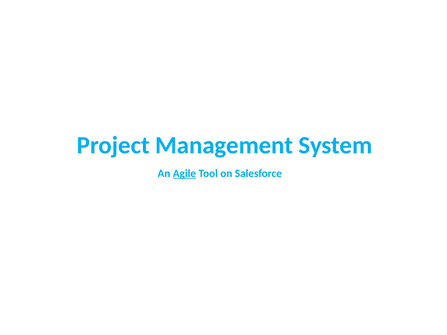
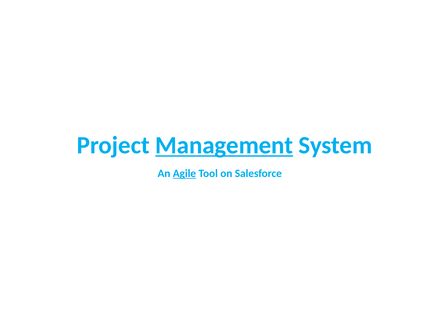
Management underline: none -> present (224, 145)
